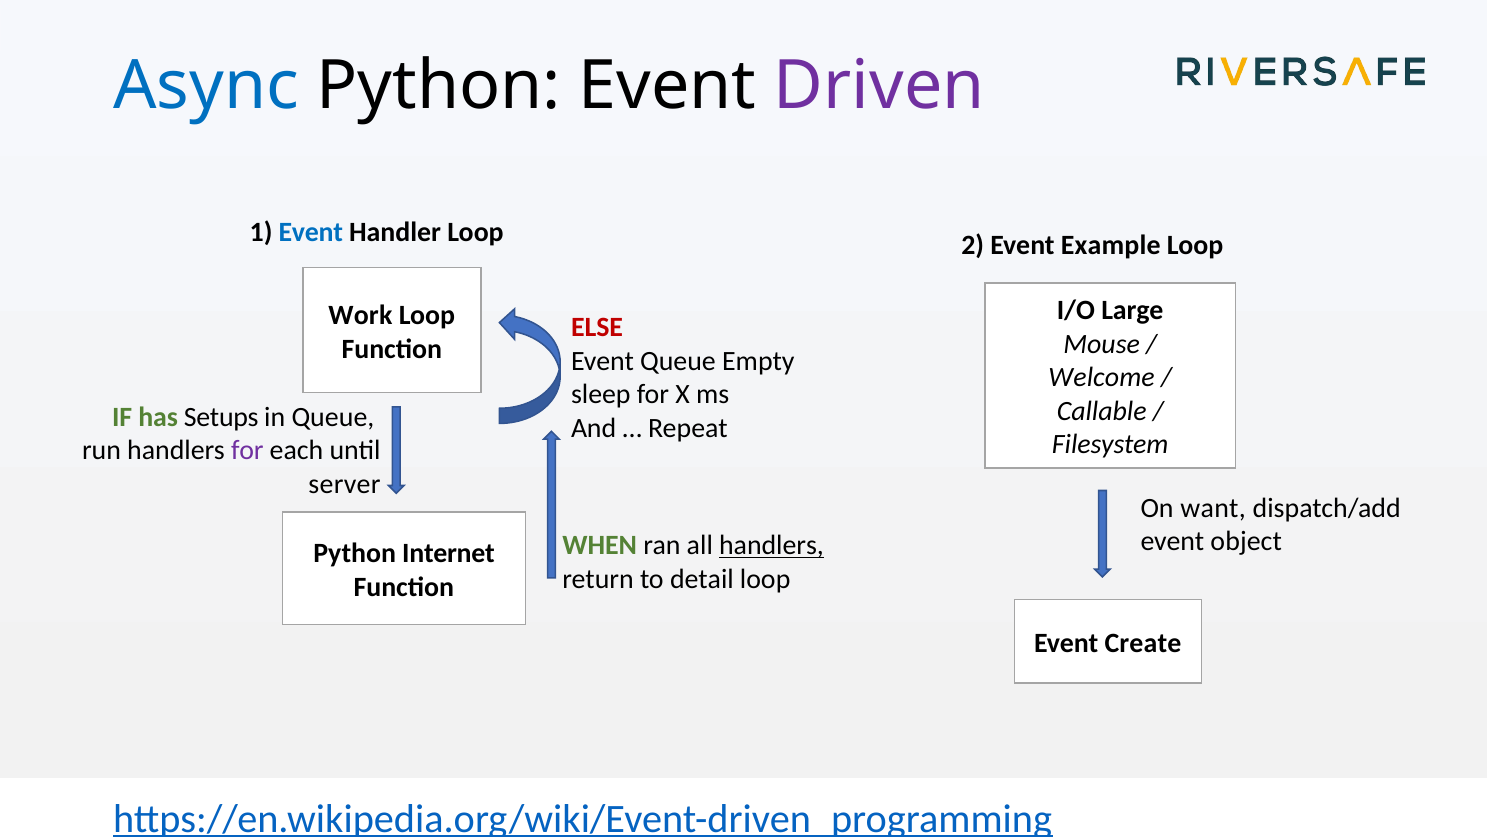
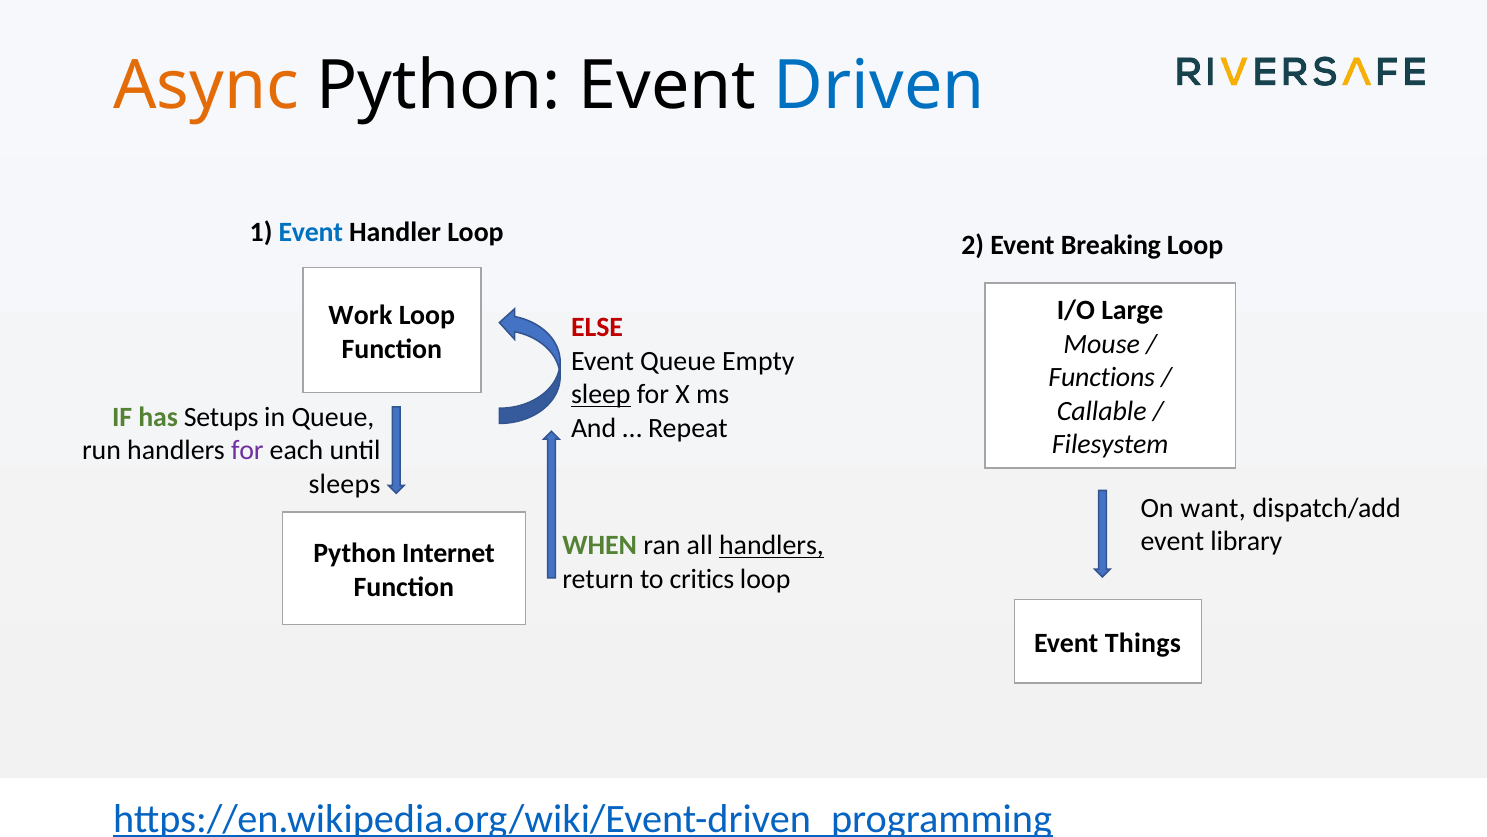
Async colour: blue -> orange (206, 86)
Driven colour: purple -> blue (879, 86)
Example: Example -> Breaking (1111, 245)
Welcome: Welcome -> Functions (1102, 377)
sleep underline: none -> present (601, 394)
server: server -> sleeps (344, 484)
object: object -> library (1246, 541)
detail: detail -> critics (702, 579)
Create: Create -> Things (1143, 643)
